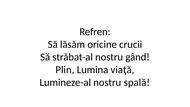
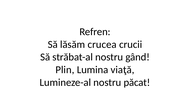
oricine: oricine -> crucea (102, 44)
spală: spală -> păcat (137, 82)
